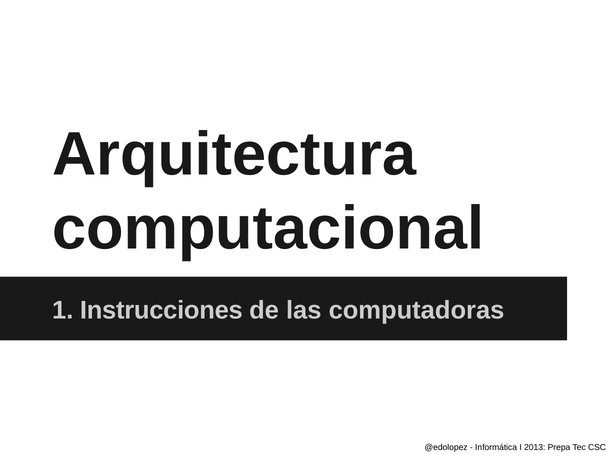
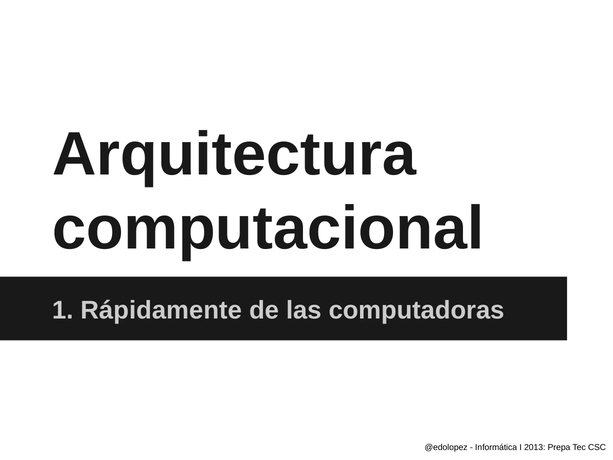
Instrucciones: Instrucciones -> Rápidamente (161, 310)
